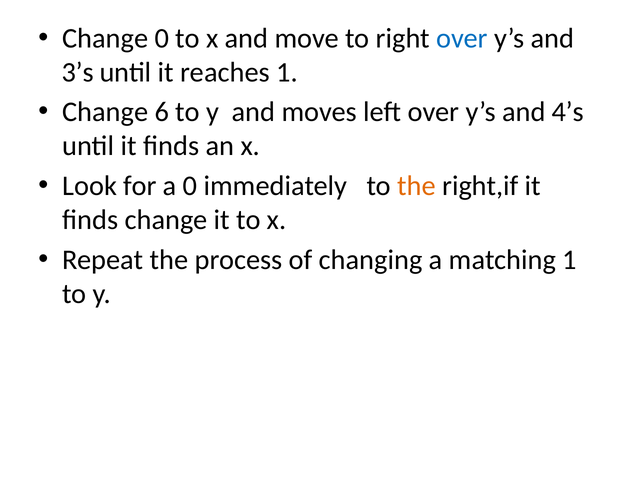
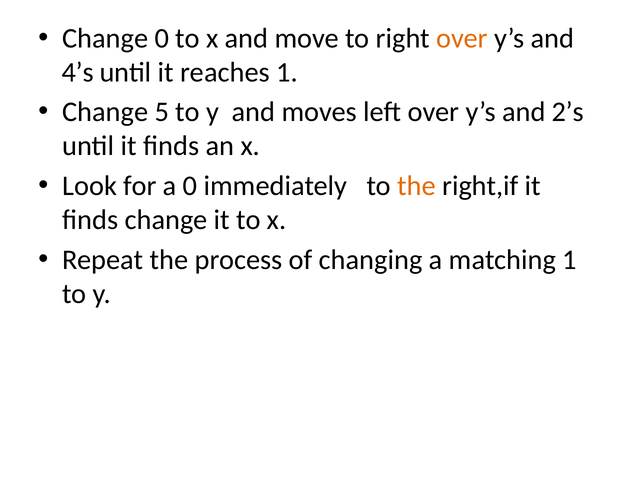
over colour: blue -> orange (462, 38)
3’s: 3’s -> 4’s (78, 72)
6: 6 -> 5 (162, 112)
4’s: 4’s -> 2’s (568, 112)
